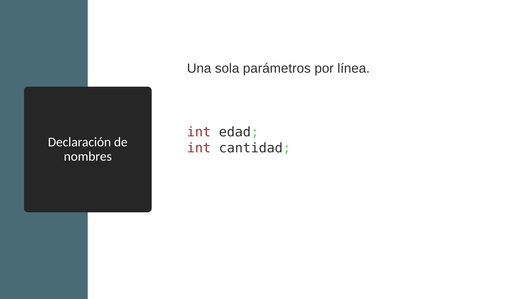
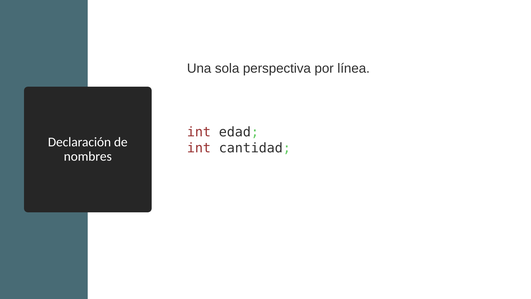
parámetros: parámetros -> perspectiva (277, 68)
